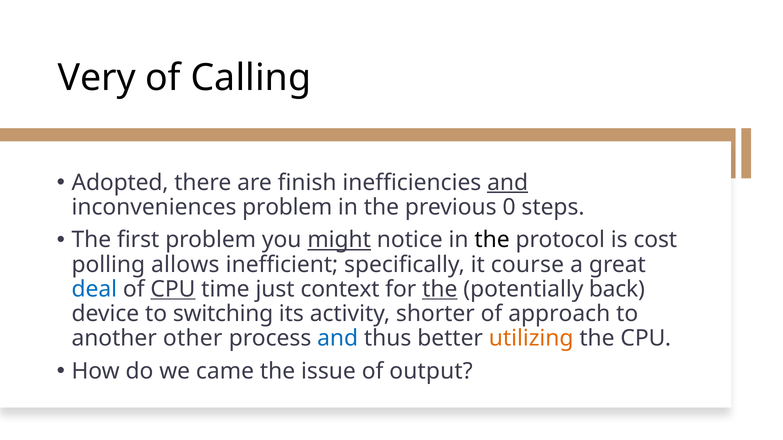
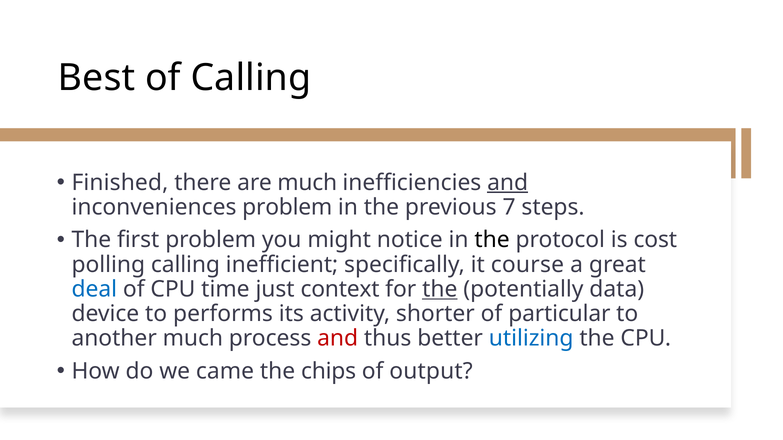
Very: Very -> Best (97, 78)
Adopted: Adopted -> Finished (120, 183)
are finish: finish -> much (307, 183)
0: 0 -> 7 (509, 207)
might underline: present -> none (339, 240)
polling allows: allows -> calling (185, 265)
CPU underline: present -> none (173, 289)
back: back -> data (617, 289)
switching: switching -> performs (223, 314)
approach: approach -> particular (559, 314)
another other: other -> much (193, 339)
and colour: blue -> red (338, 339)
utilizing colour: orange -> blue (531, 339)
issue: issue -> chips (329, 371)
